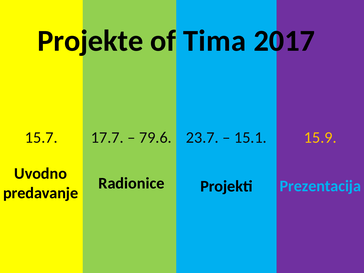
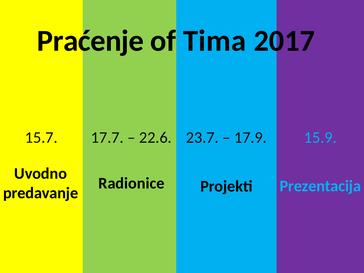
Projekte: Projekte -> Praćenje (90, 41)
79.6: 79.6 -> 22.6 (155, 138)
15.1: 15.1 -> 17.9 (250, 138)
15.9 colour: yellow -> light blue (320, 138)
